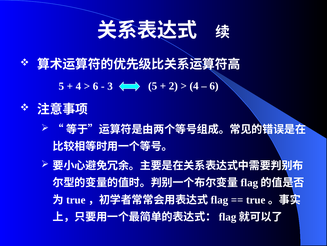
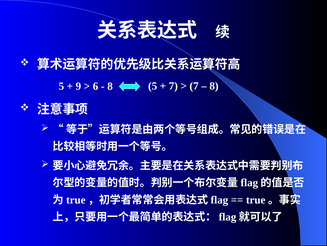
4: 4 -> 9 (78, 86)
3: 3 -> 8 (110, 86)
2: 2 -> 7 (173, 86)
4: 4 -> 7 (194, 86)
6: 6 -> 8 (214, 86)
